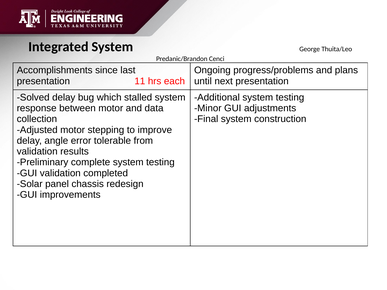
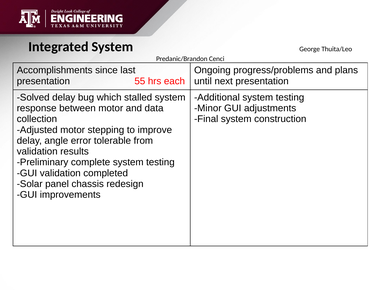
11: 11 -> 55 (140, 81)
